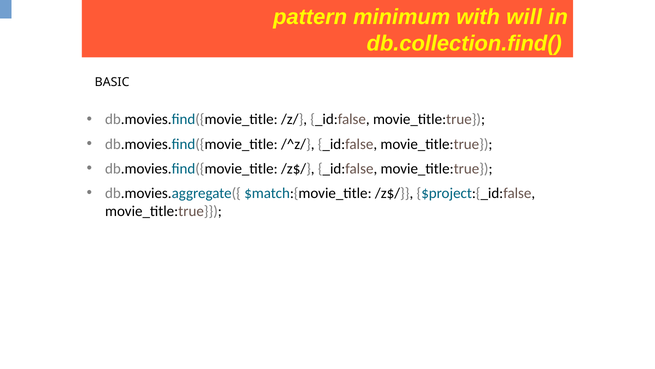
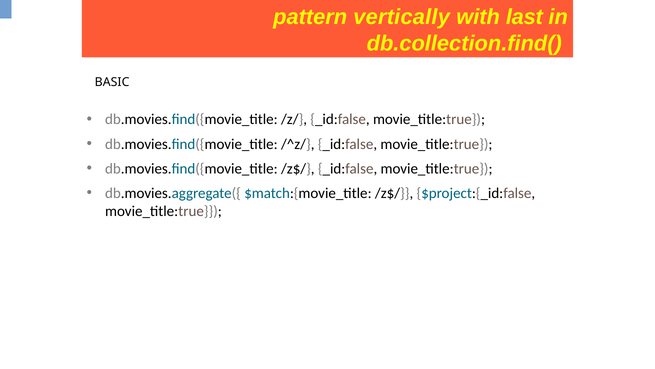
minimum: minimum -> vertically (402, 17)
will: will -> last (524, 17)
